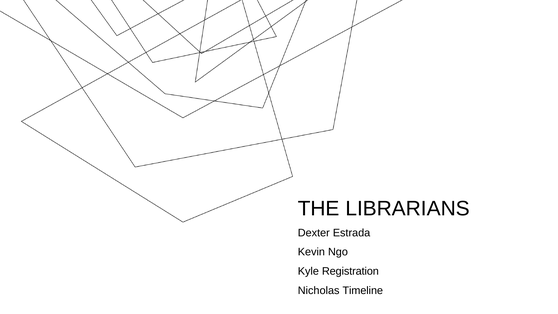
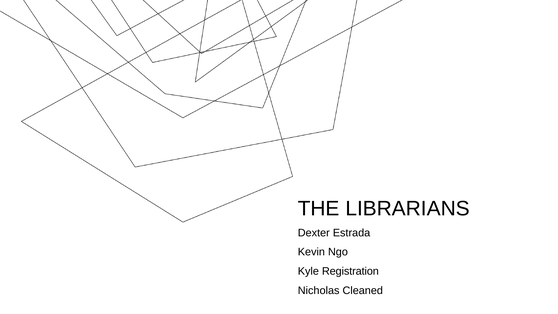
Timeline: Timeline -> Cleaned (363, 290)
